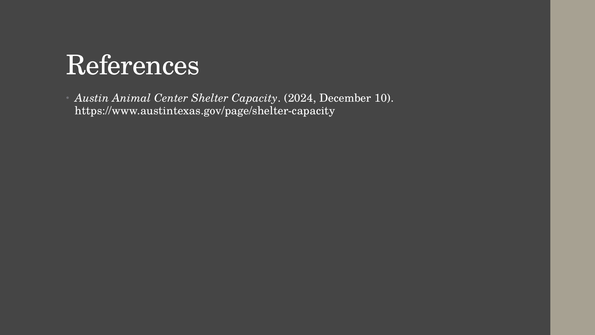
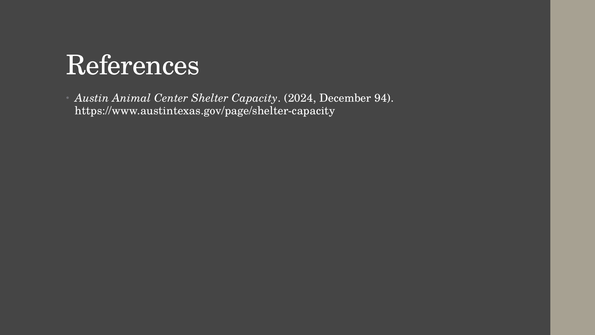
10: 10 -> 94 (384, 98)
